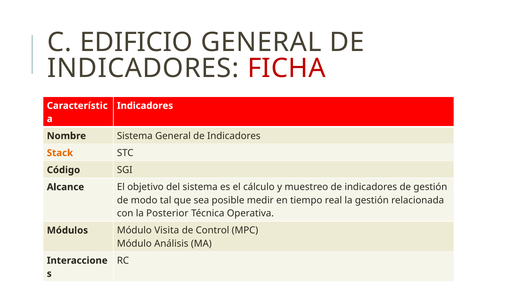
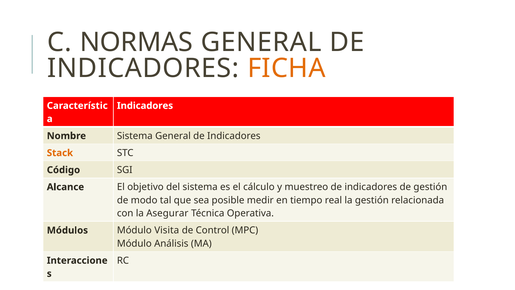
EDIFICIO: EDIFICIO -> NORMAS (136, 42)
FICHA colour: red -> orange (286, 68)
Posterior: Posterior -> Asegurar (167, 213)
